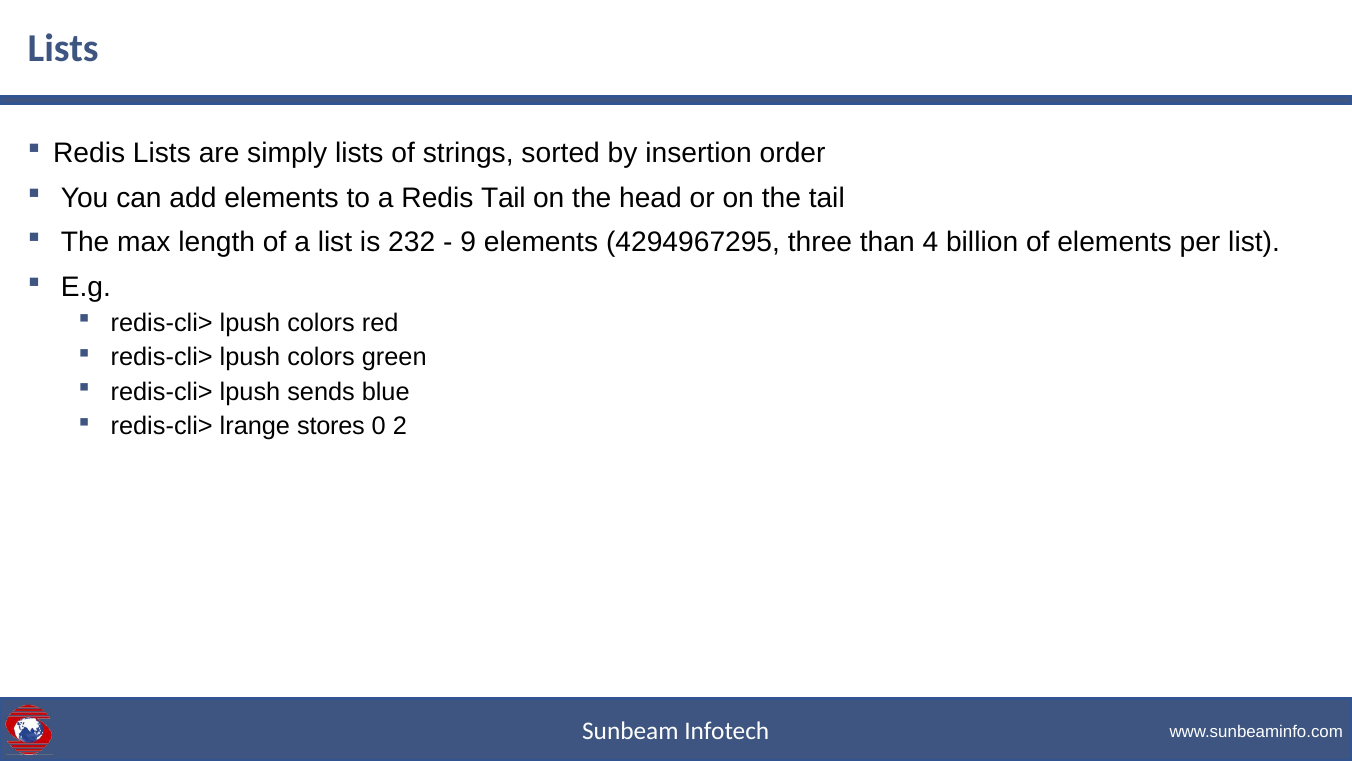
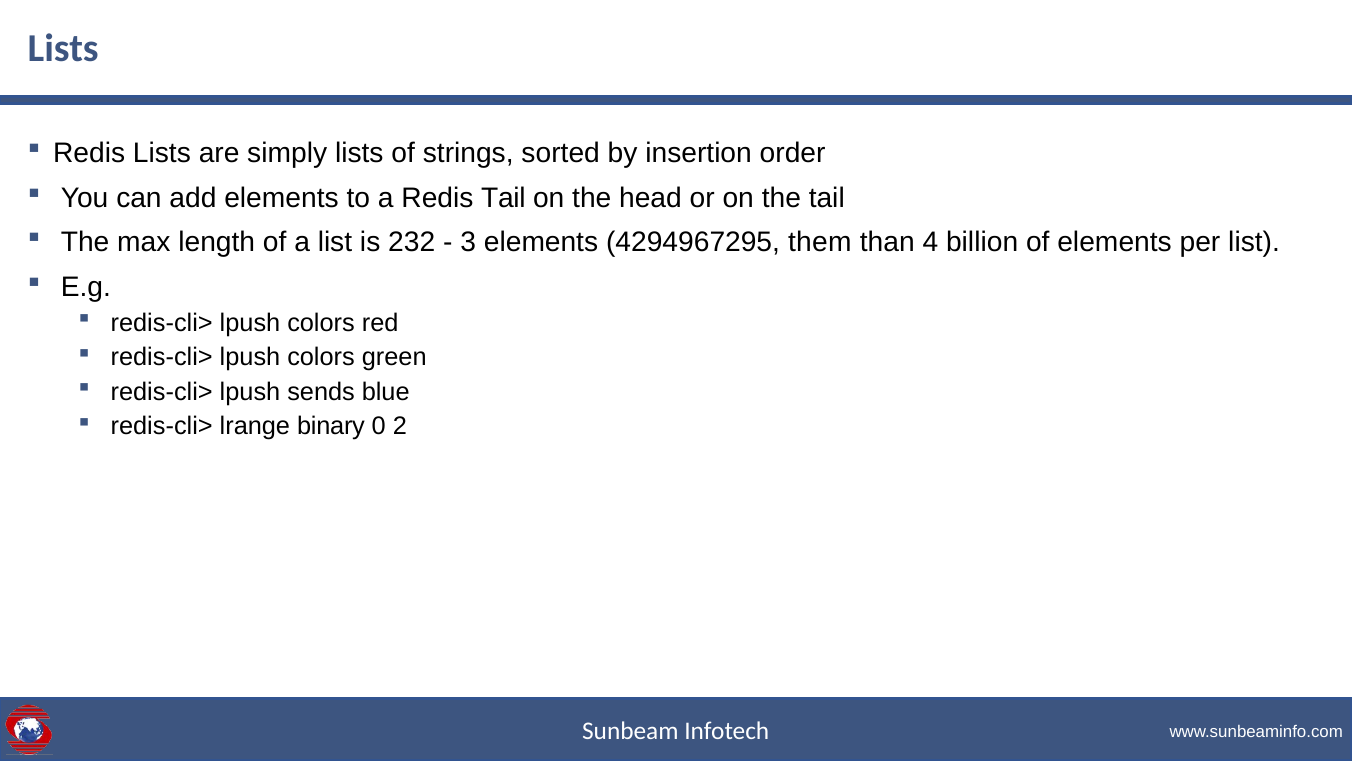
9: 9 -> 3 (468, 242)
three: three -> them (820, 242)
stores: stores -> binary (331, 426)
